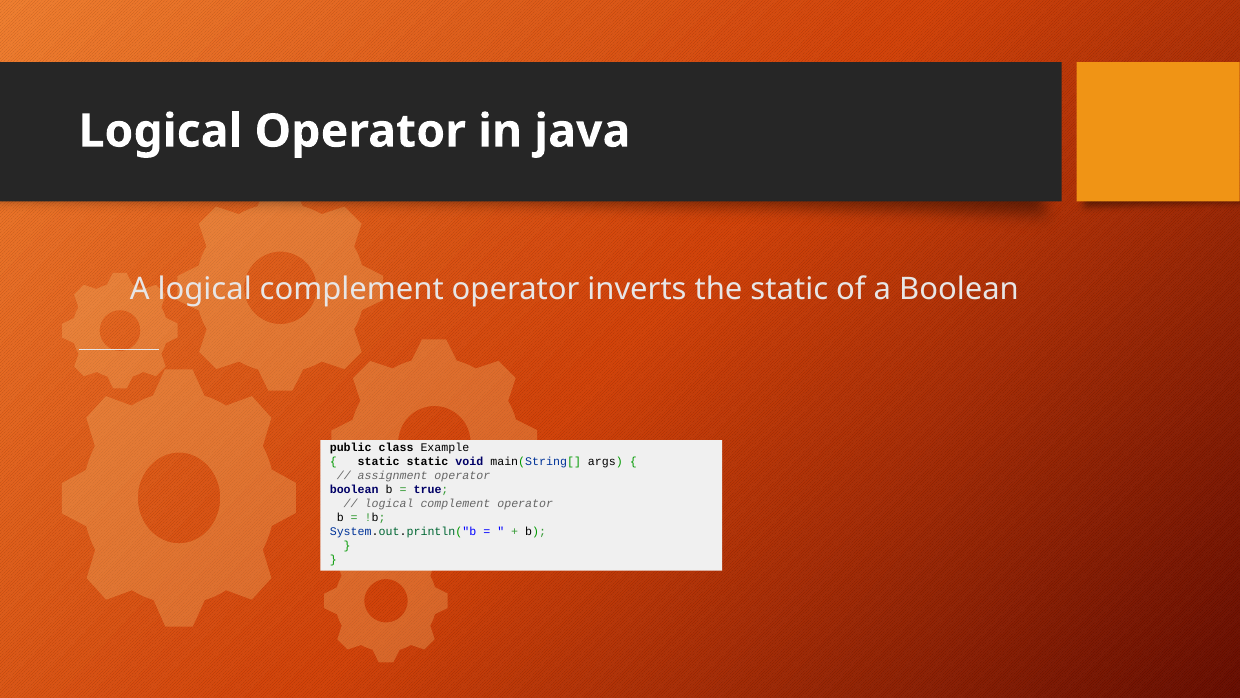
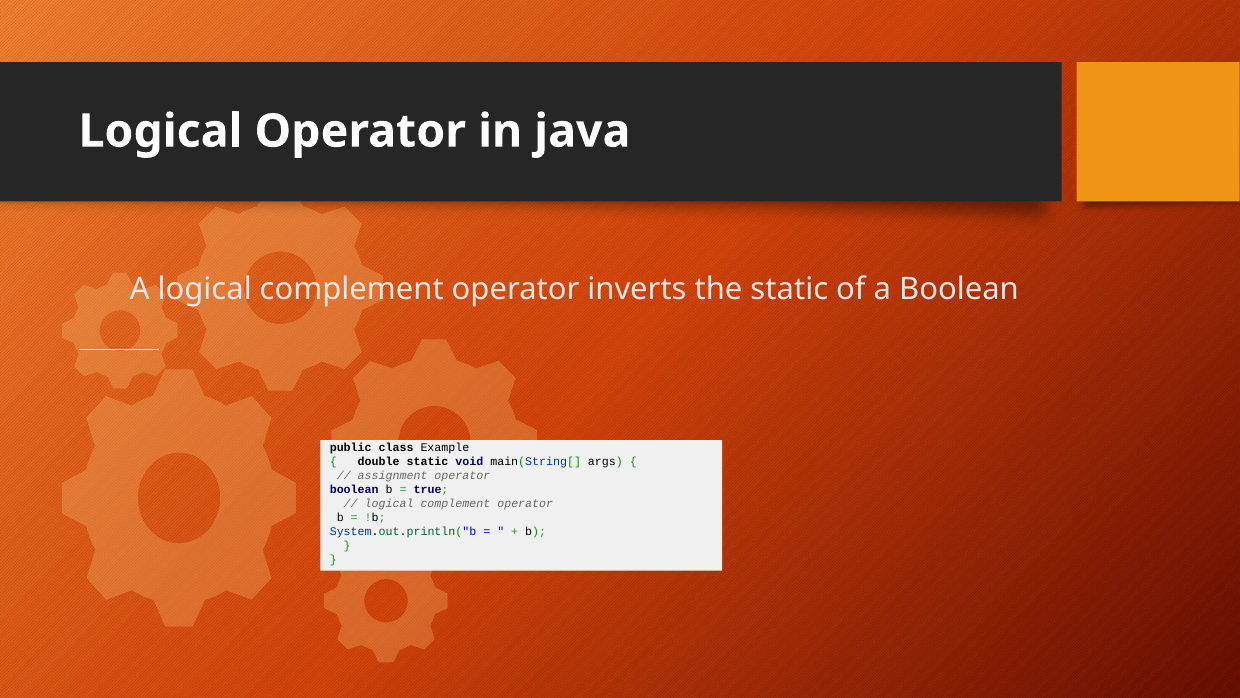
static: static -> double (379, 462)
